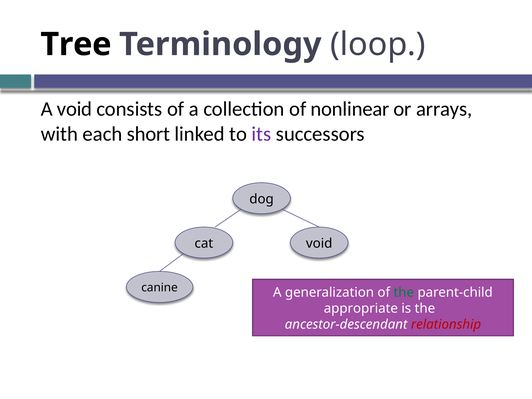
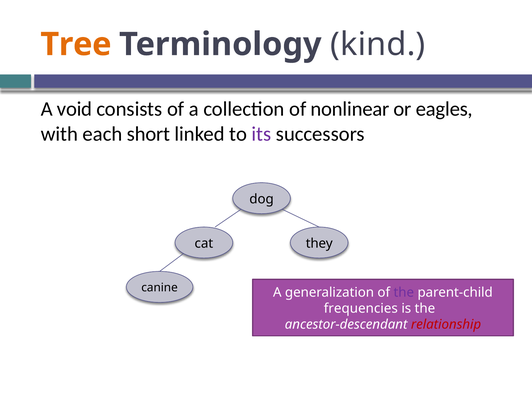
Tree colour: black -> orange (76, 44)
loop: loop -> kind (378, 44)
arrays: arrays -> eagles (444, 109)
cat void: void -> they (319, 243)
the colour: green -> purple (404, 293)
appropriate: appropriate -> frequencies (361, 309)
